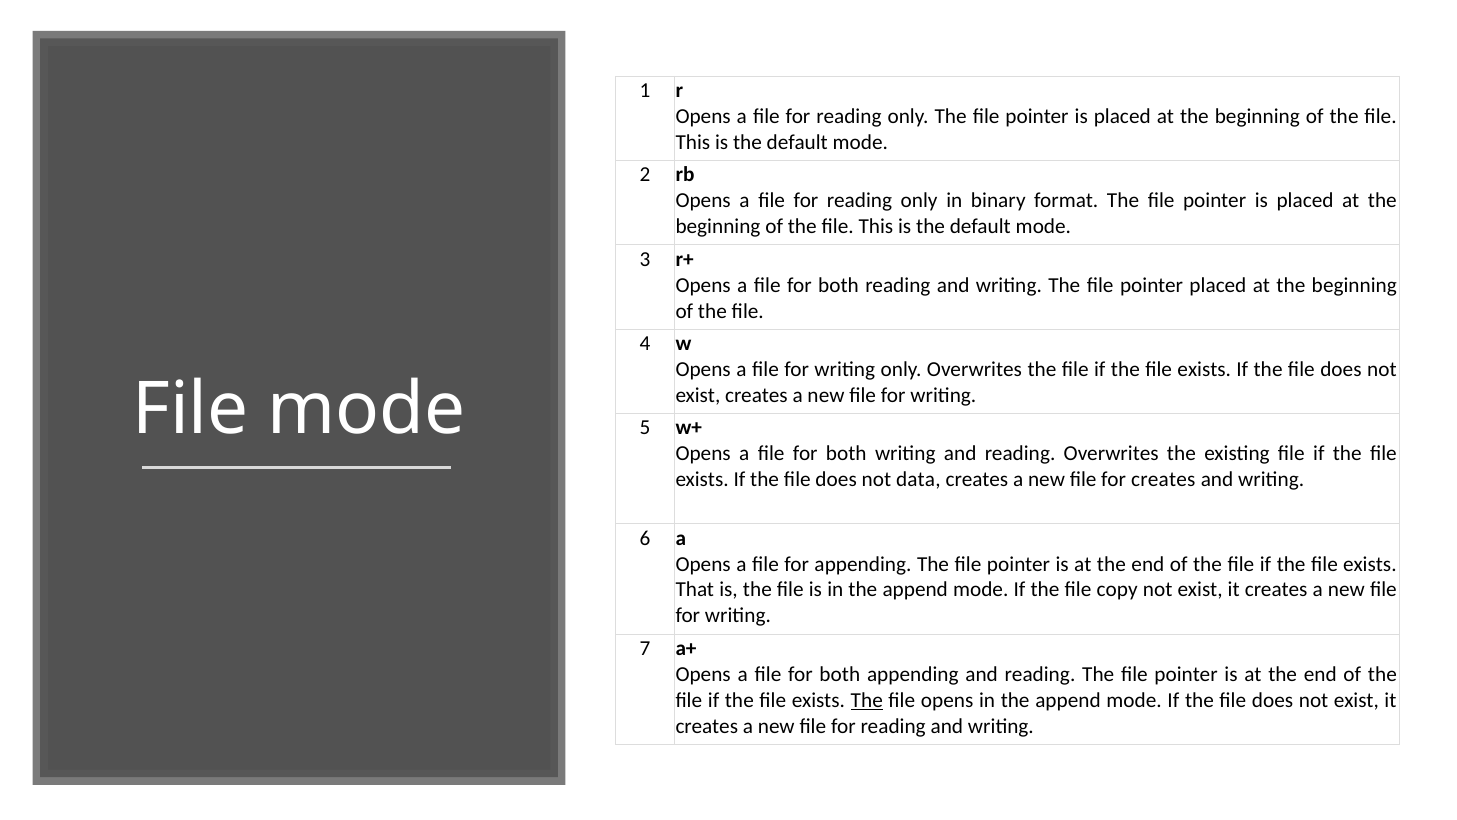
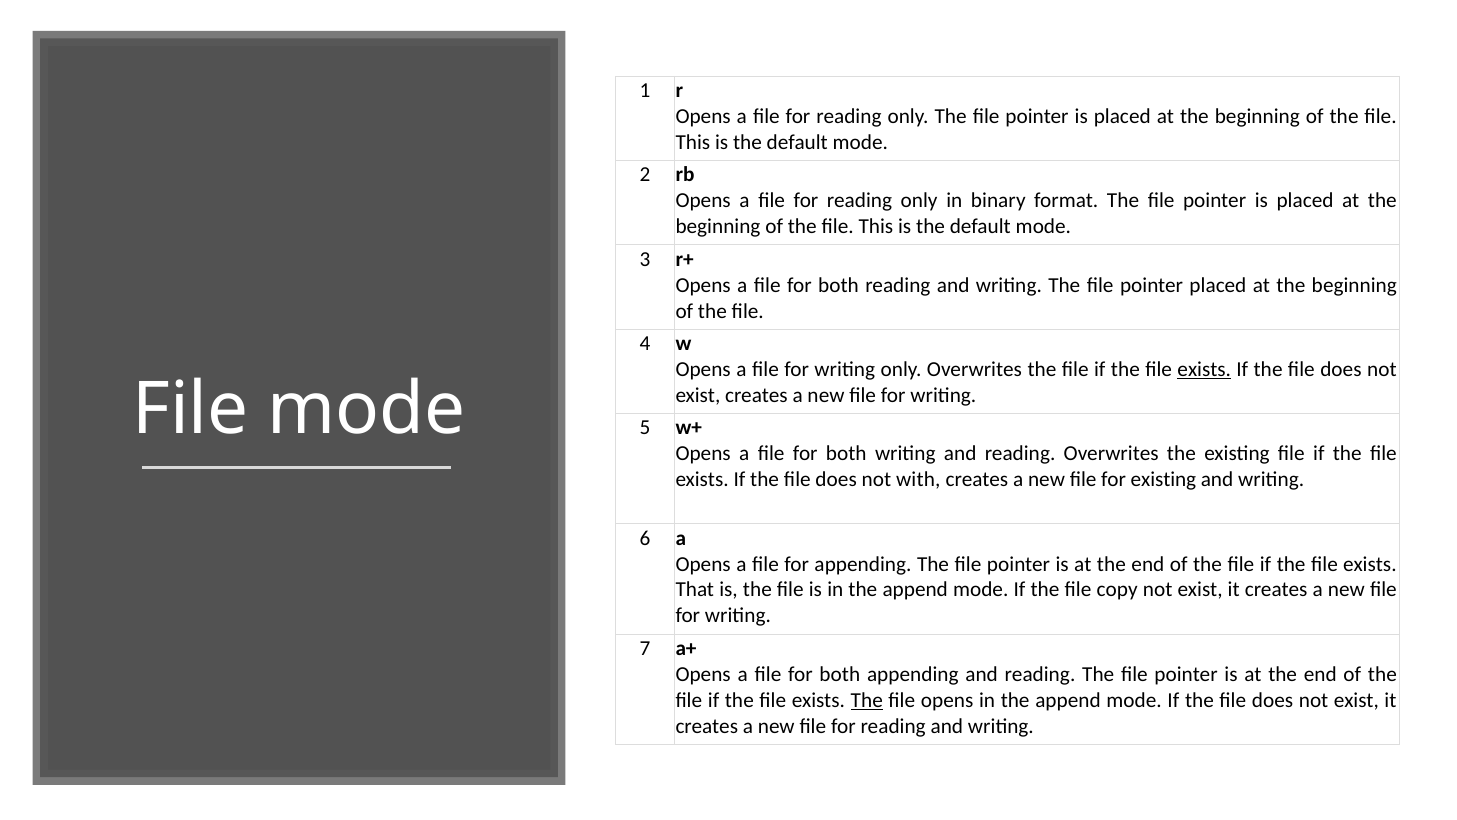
exists underline: none -> present (1204, 369)
data: data -> with (918, 479)
for creates: creates -> existing (1163, 479)
